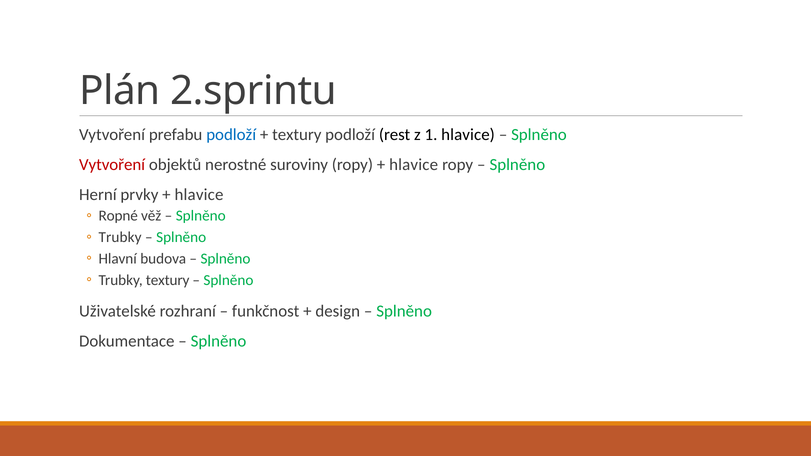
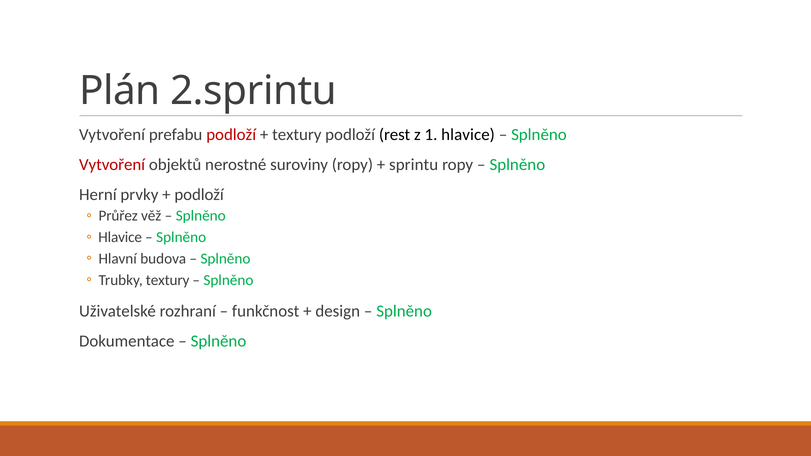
podloží colour: blue -> red (231, 135)
hlavice: hlavice -> sprintu (414, 165)
hlavice: hlavice -> podloží (199, 195)
Ropné: Ropné -> Průřez (118, 216)
Trubky: Trubky -> Hlavice (120, 237)
